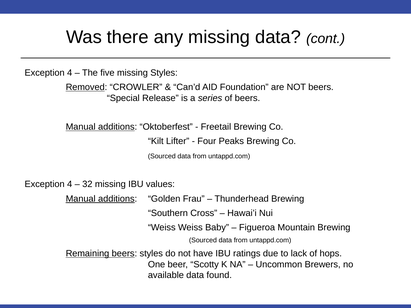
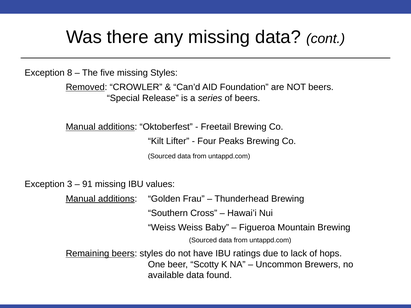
4: 4 -> 8 (70, 73)
4: 4 -> 3 (70, 184)
32: 32 -> 91 (87, 184)
